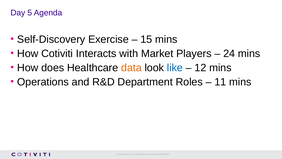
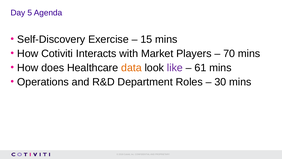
24: 24 -> 70 (229, 54)
like colour: blue -> purple (175, 68)
12: 12 -> 61 (200, 68)
11: 11 -> 30 (220, 82)
